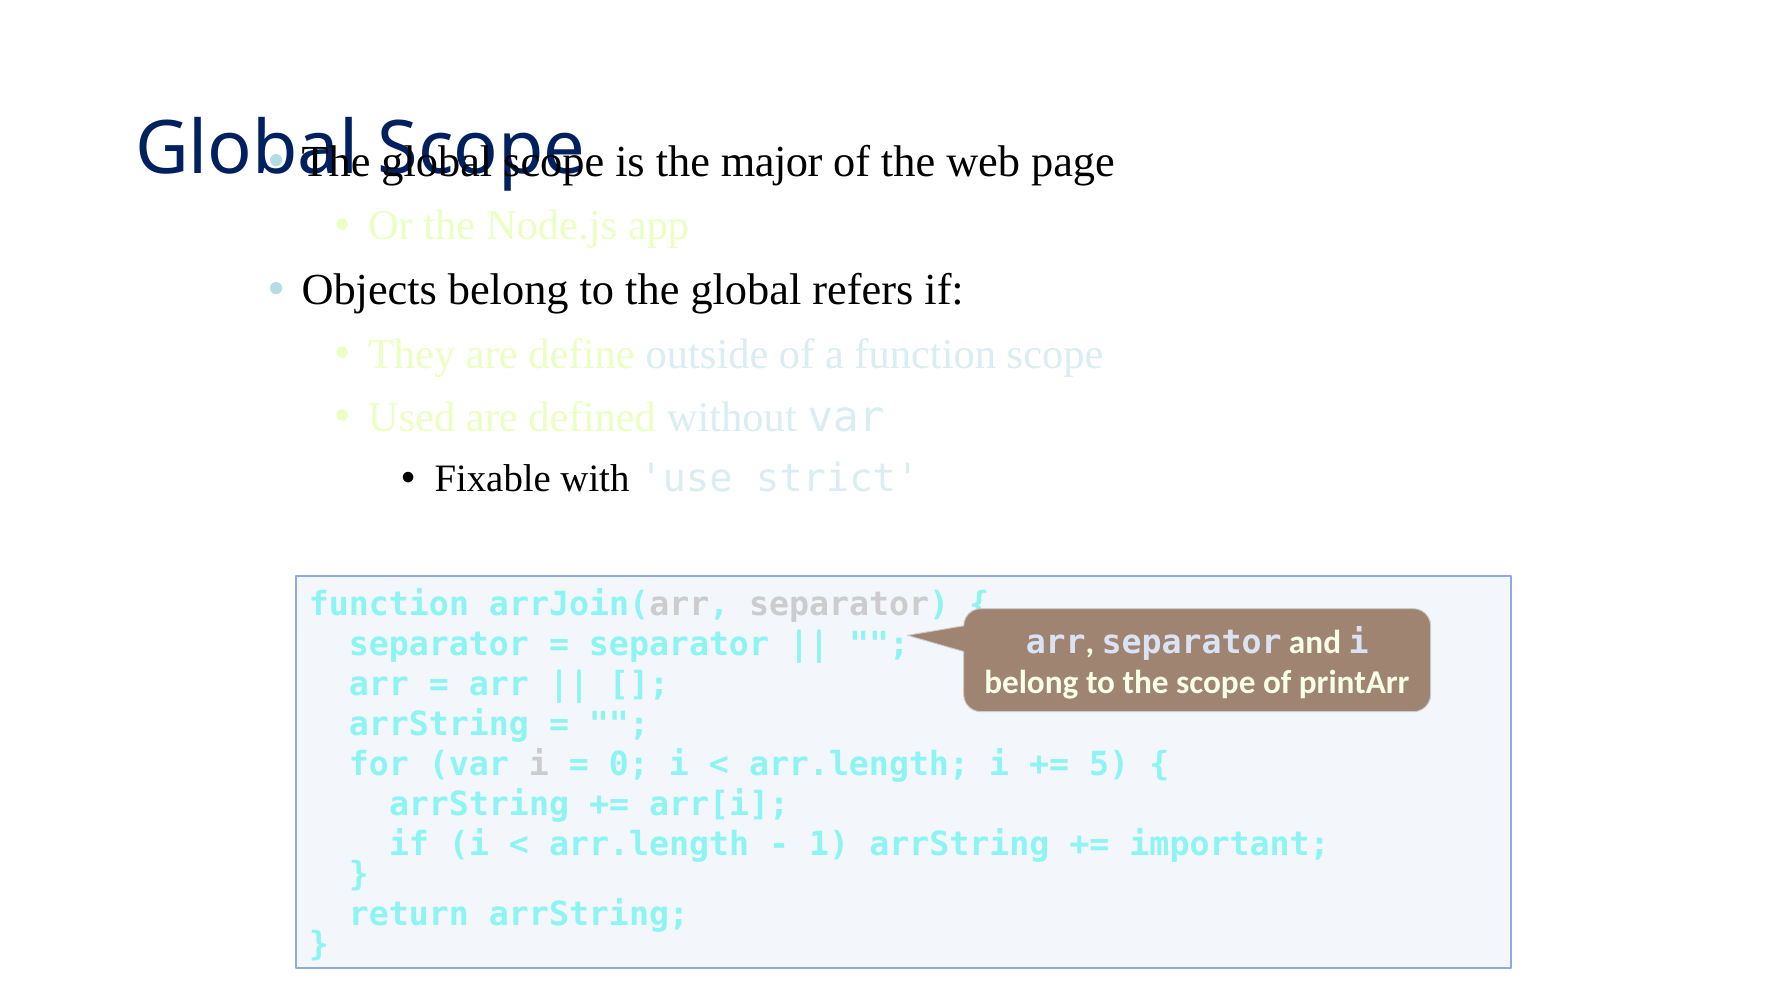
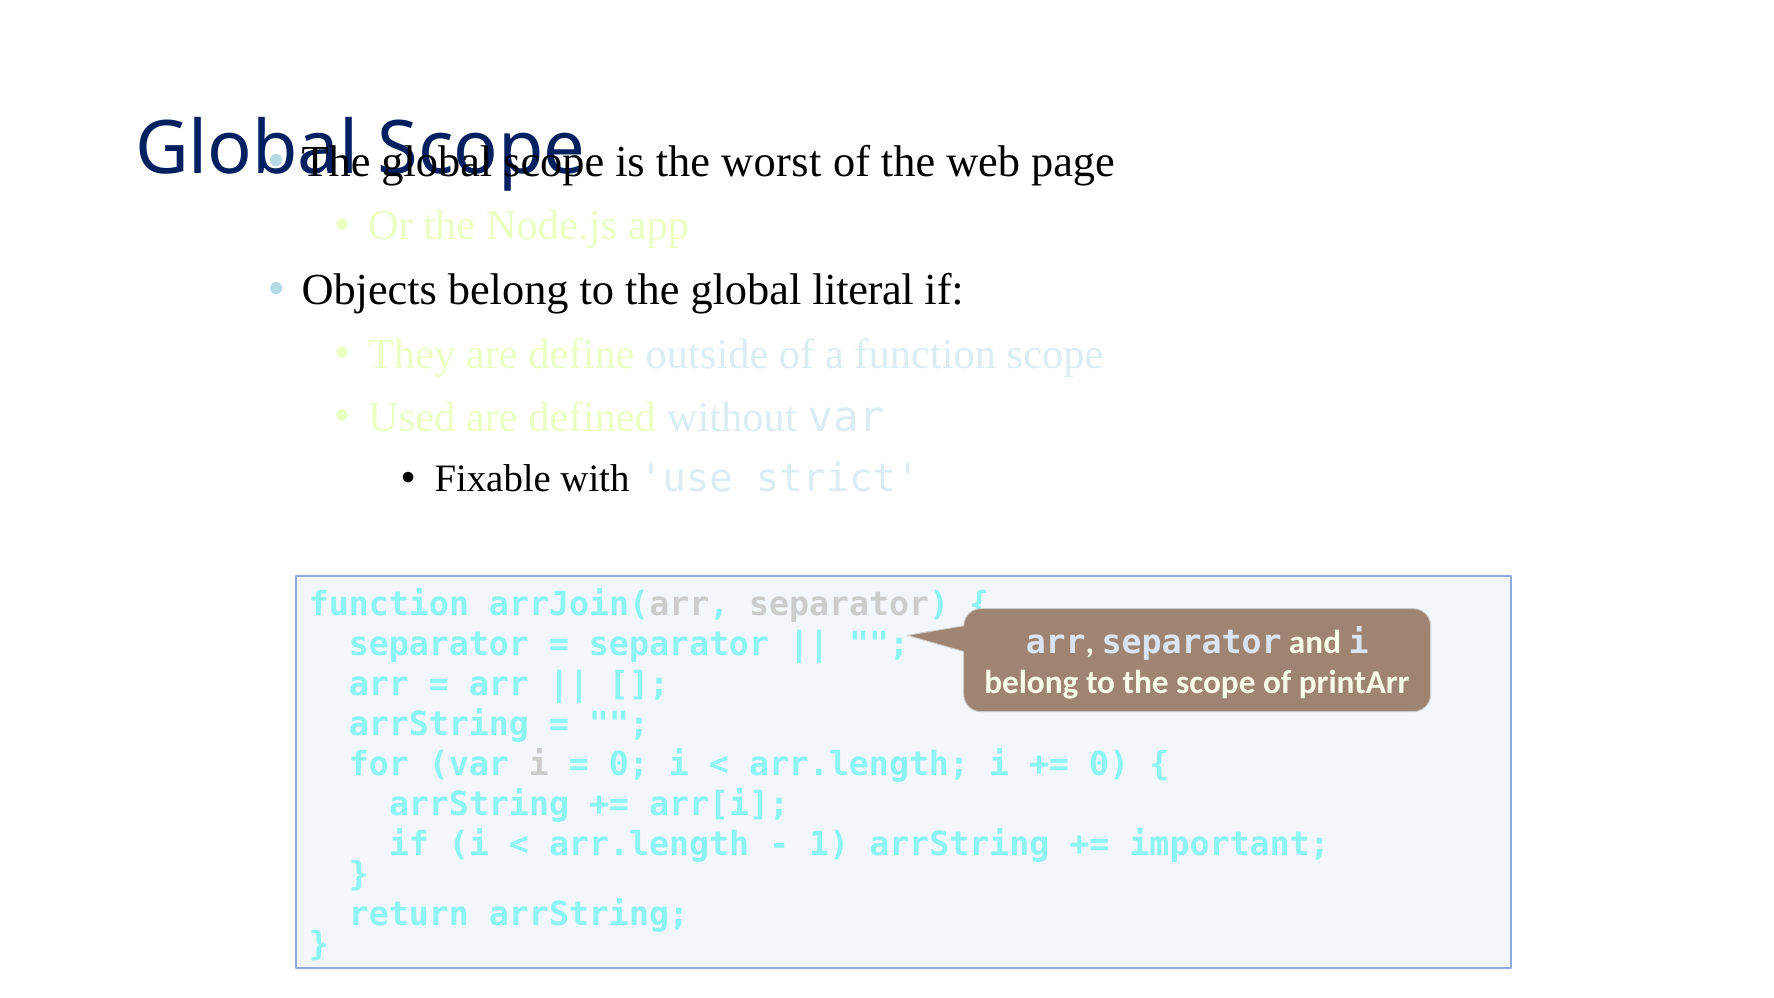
major: major -> worst (771, 161)
refers: refers -> literal (863, 290)
5: 5 -> 0 (1109, 764)
